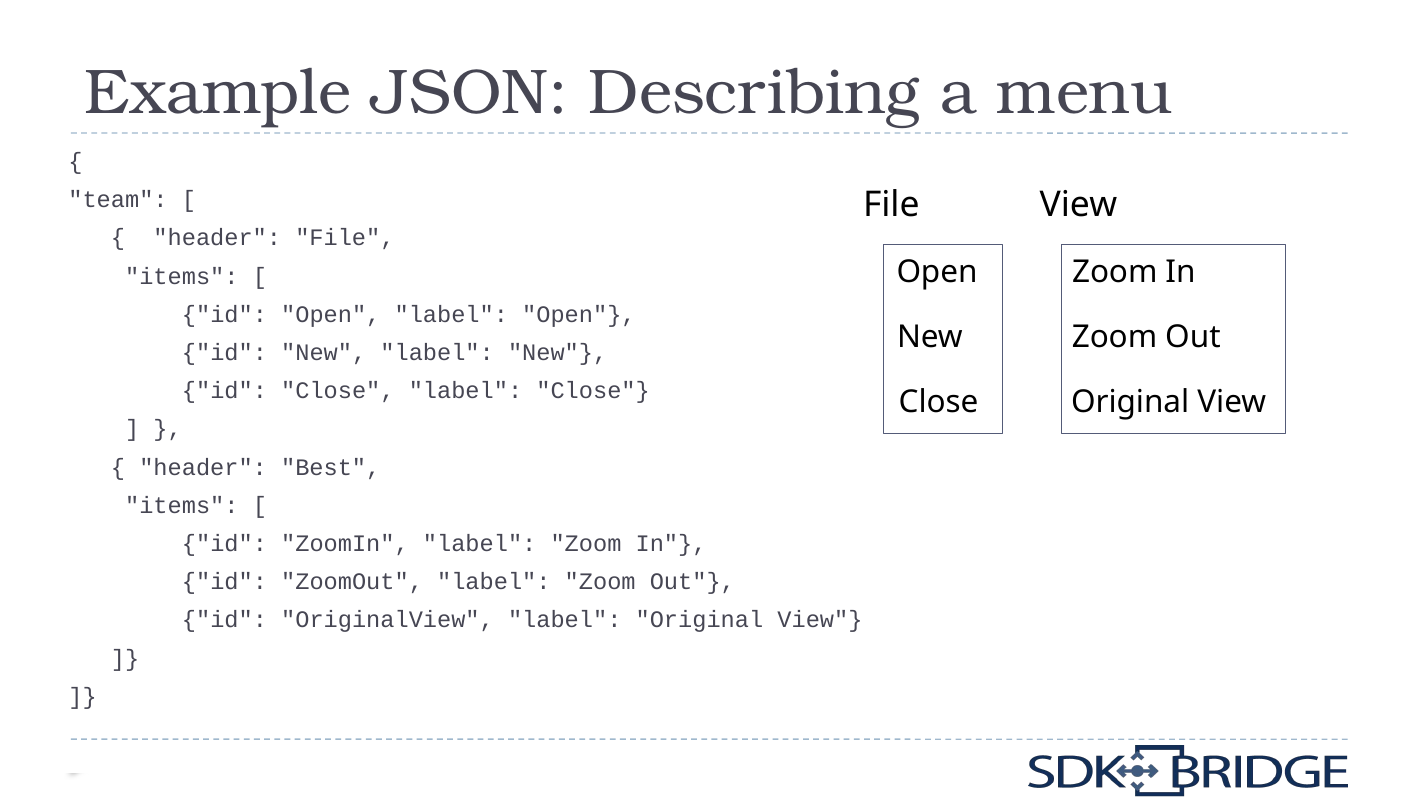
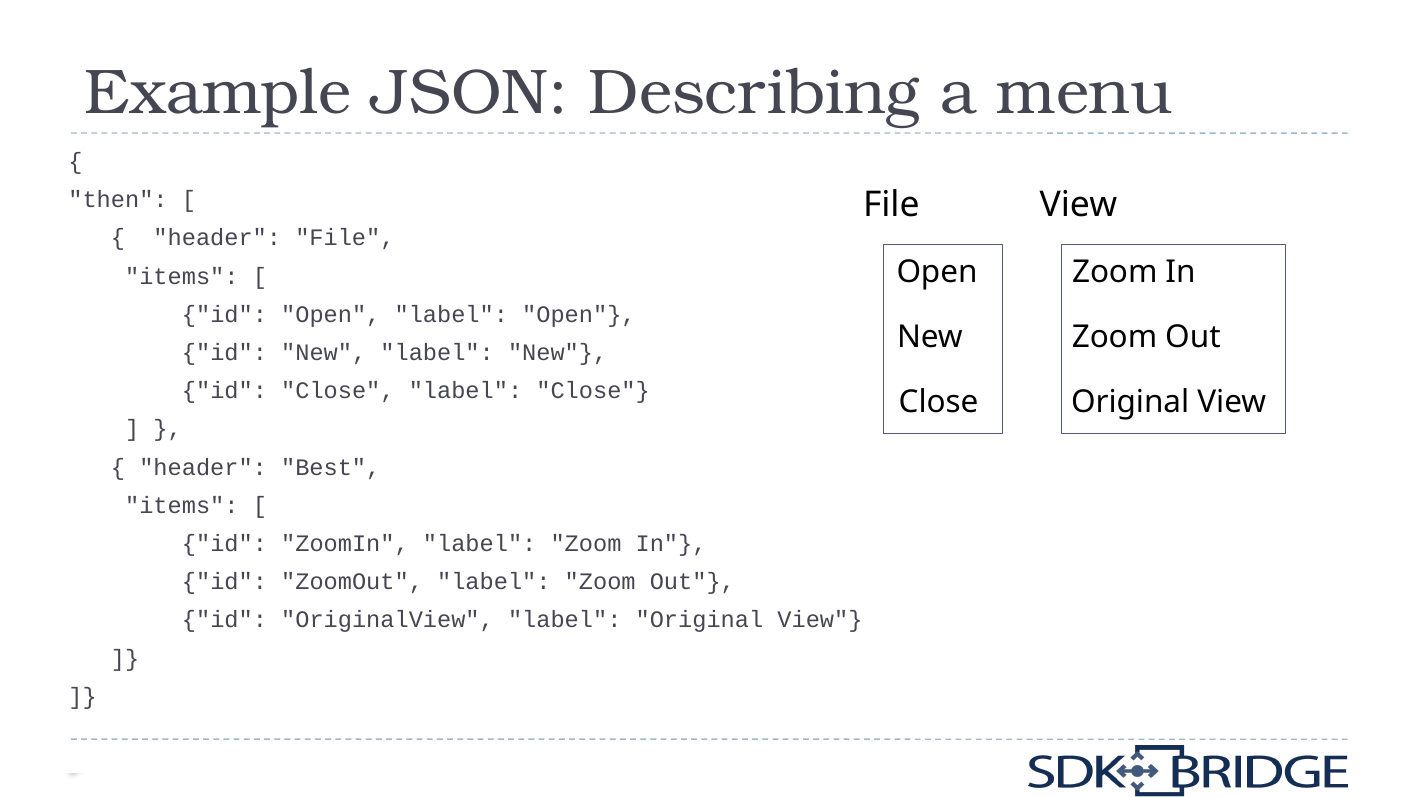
team: team -> then (118, 200)
